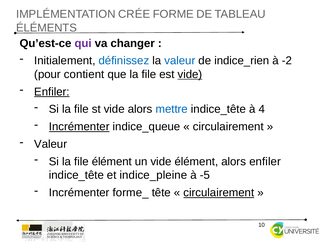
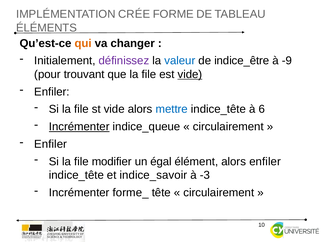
qui colour: purple -> orange (83, 43)
définissez colour: blue -> purple (124, 61)
indice_rien: indice_rien -> indice_être (242, 61)
-2: -2 -> -9 (287, 61)
contient: contient -> trouvant (84, 74)
Enfiler underline: present -> none (52, 92)
4: 4 -> 6 (262, 109)
Valeur: Valeur -> Enfiler (51, 144)
file élément: élément -> modifier (112, 162)
un vide: vide -> égal (161, 162)
indice_pleine: indice_pleine -> indice_savoir (153, 175)
-5: -5 -> -3 (205, 175)
circulairement underline: present -> none (219, 193)
